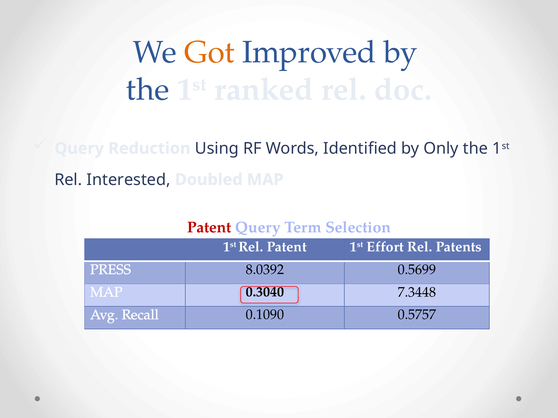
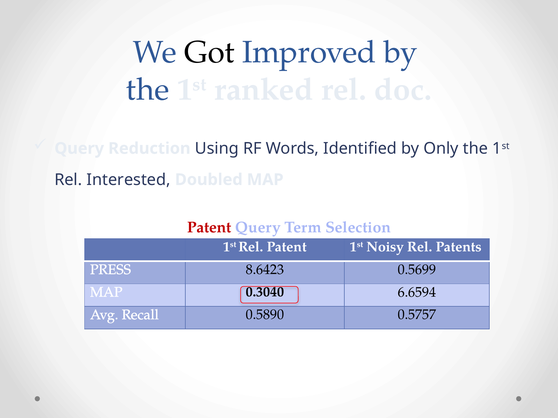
Got colour: orange -> black (209, 52)
Effort: Effort -> Noisy (385, 247)
8.0392: 8.0392 -> 8.6423 (265, 270)
7.3448: 7.3448 -> 6.6594 (417, 292)
0.1090: 0.1090 -> 0.5890 (265, 315)
